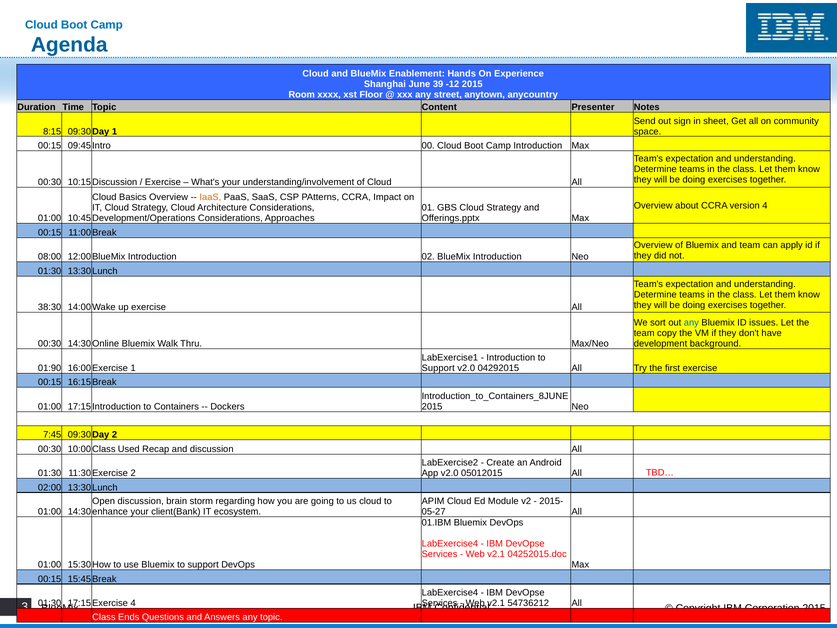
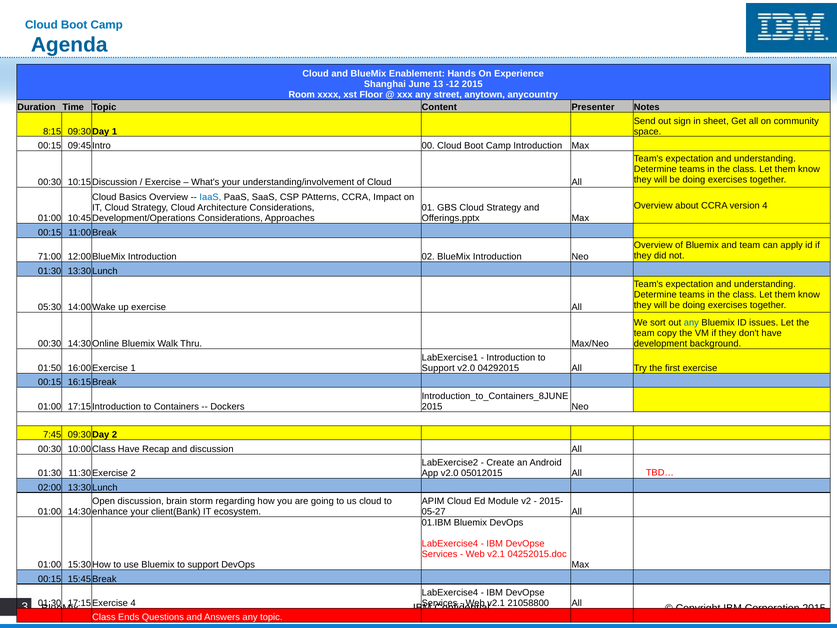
39: 39 -> 13 (438, 84)
IaaS colour: orange -> blue (210, 197)
08:00: 08:00 -> 71:00 (50, 257)
38:30: 38:30 -> 05:30 (50, 307)
01:90: 01:90 -> 01:50 (50, 368)
Used: Used -> Have (129, 449)
54736212: 54736212 -> 21058800 (528, 603)
